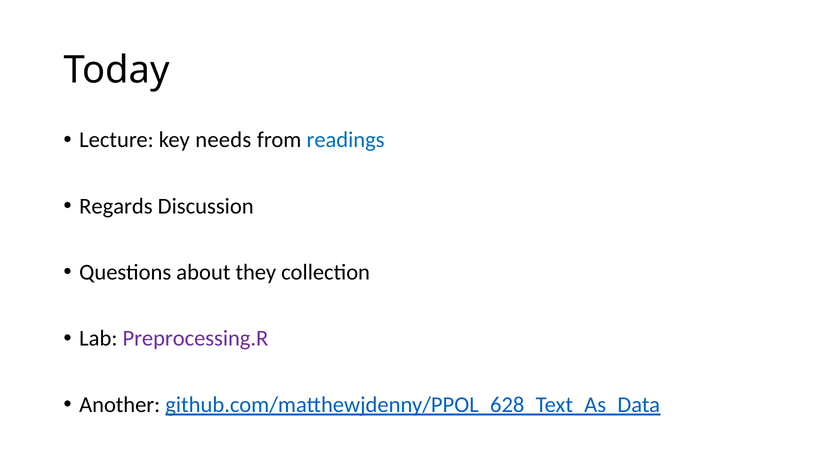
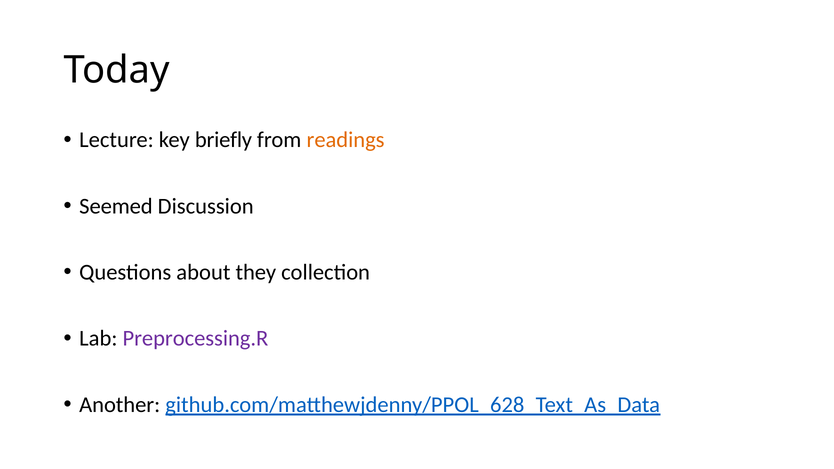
needs: needs -> briefly (223, 140)
readings colour: blue -> orange (346, 140)
Regards: Regards -> Seemed (116, 206)
